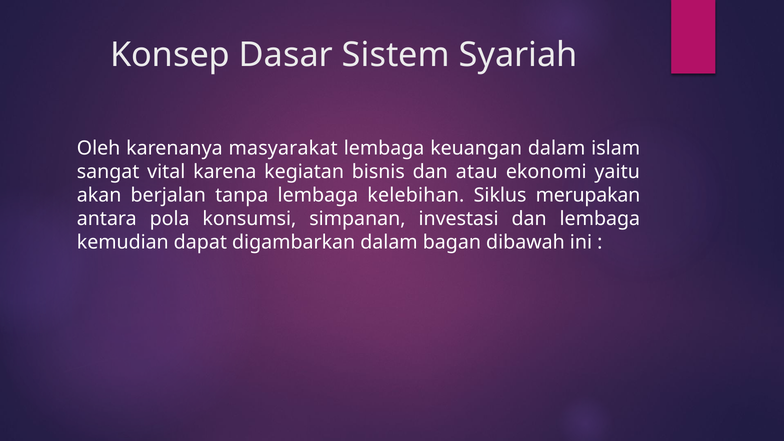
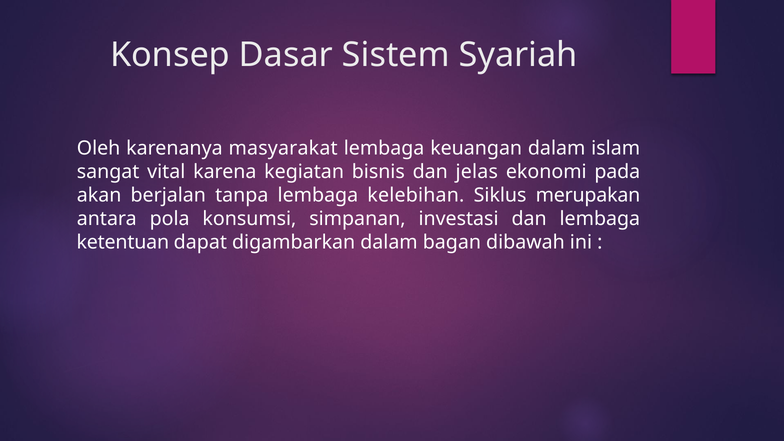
atau: atau -> jelas (477, 172)
yaitu: yaitu -> pada (617, 172)
kemudian: kemudian -> ketentuan (123, 242)
